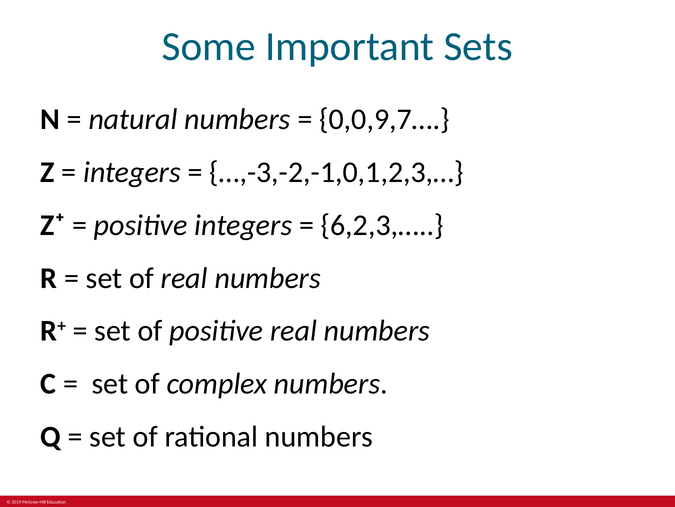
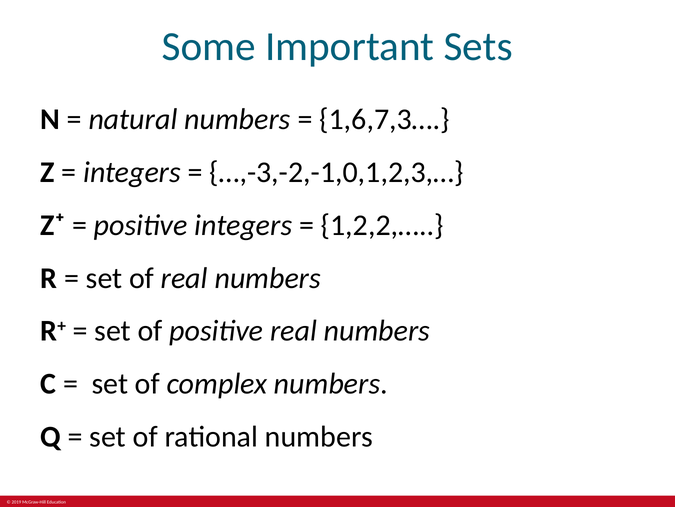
0,0,9,7…: 0,0,9,7… -> 1,6,7,3… (384, 119)
6,2,3,…: 6,2,3,… -> 1,2,2,… (382, 225)
